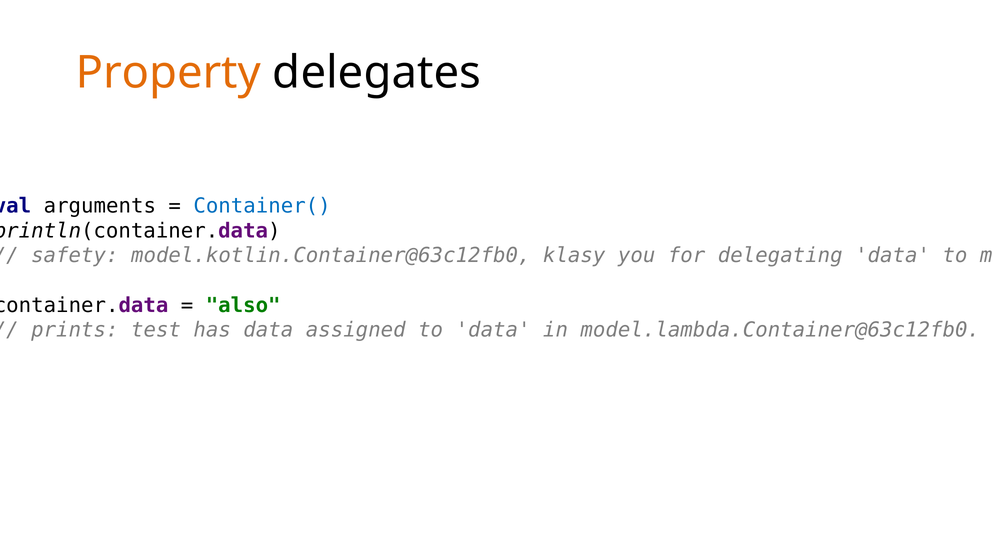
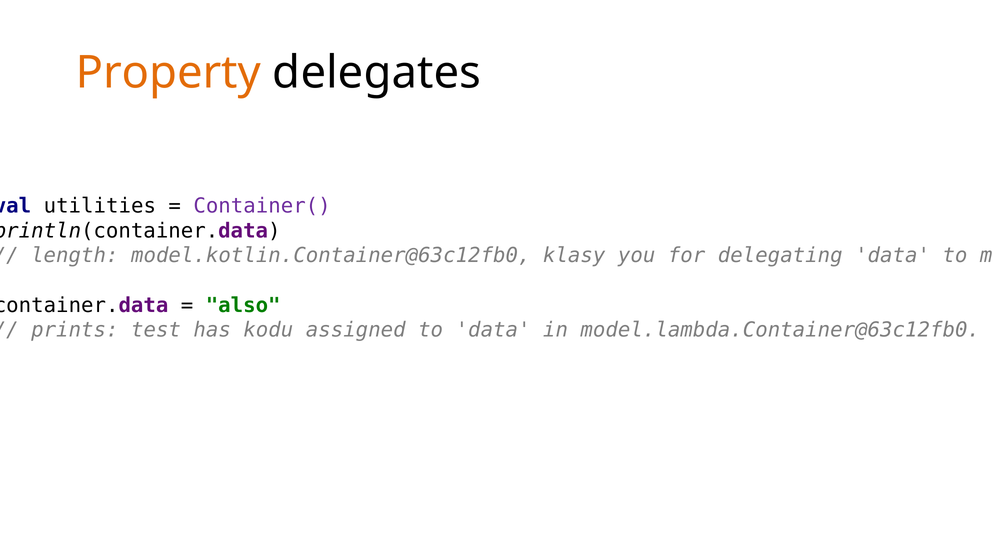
arguments: arguments -> utilities (100, 206)
Container( colour: blue -> purple (262, 206)
safety: safety -> length (75, 256)
has data: data -> kodu (268, 330)
